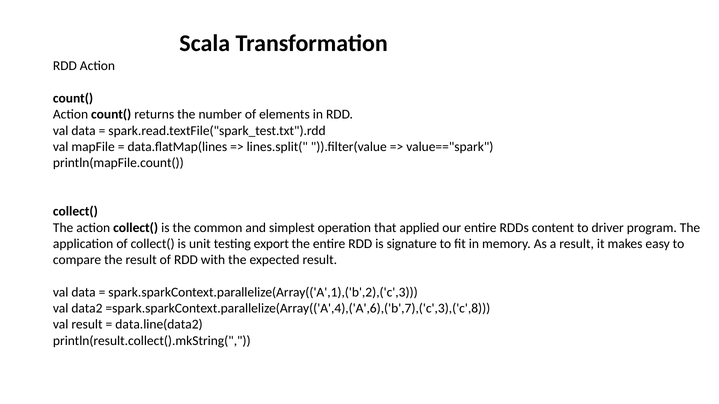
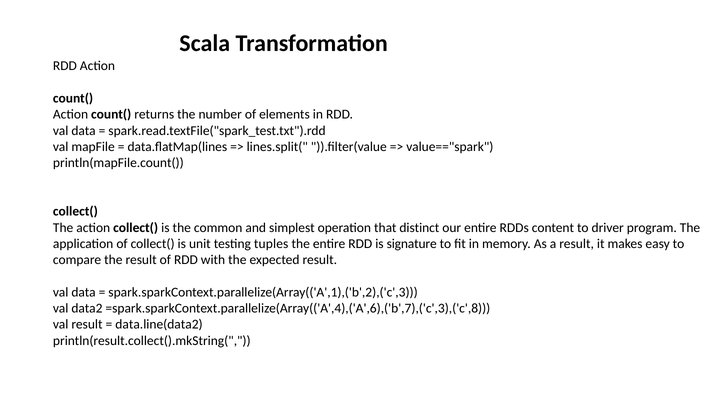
applied: applied -> distinct (419, 228)
export: export -> tuples (271, 244)
